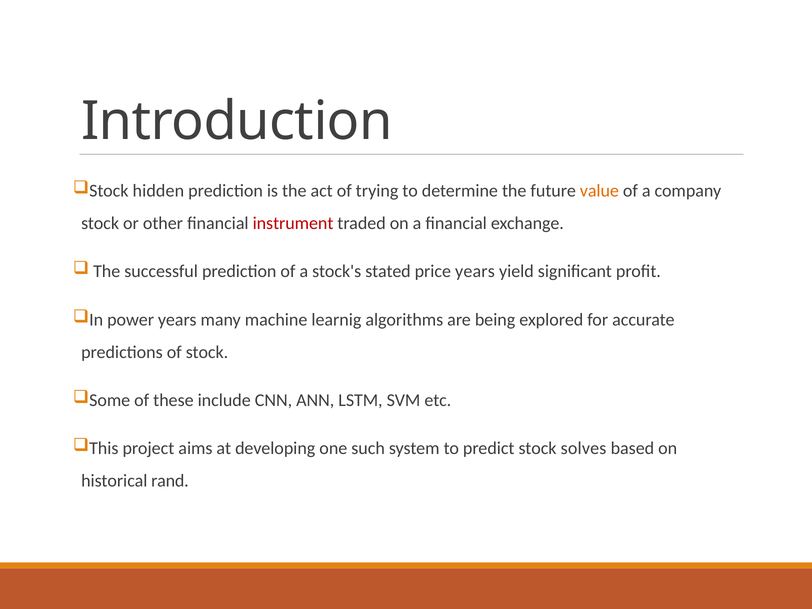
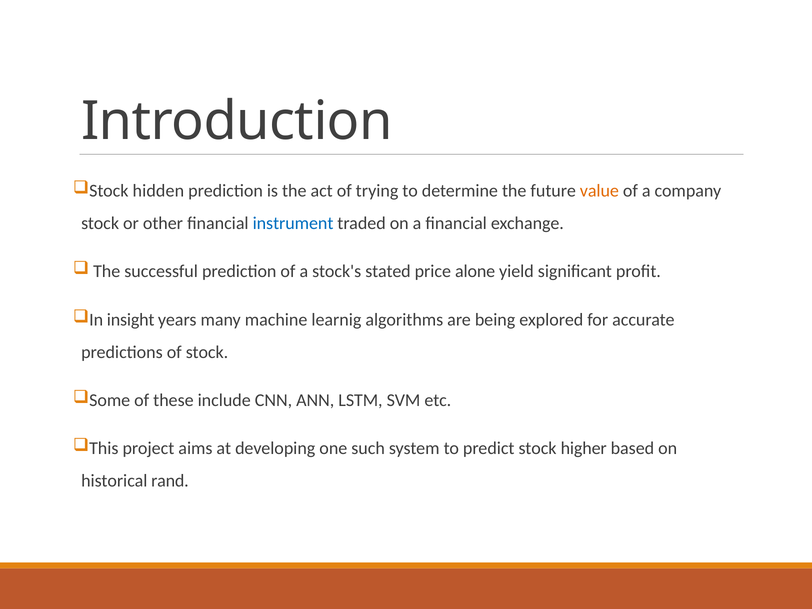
instrument colour: red -> blue (293, 223)
price years: years -> alone (475, 271)
power: power -> insight (131, 320)
solves: solves -> higher (584, 448)
